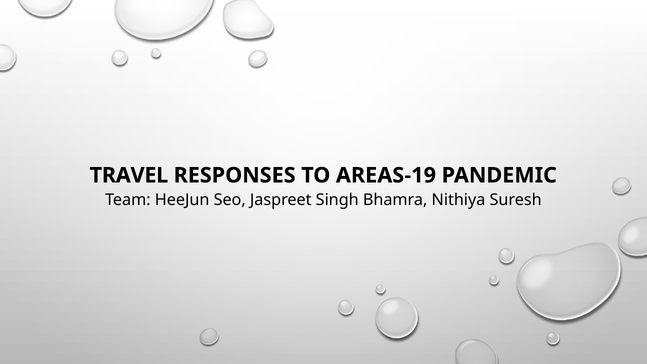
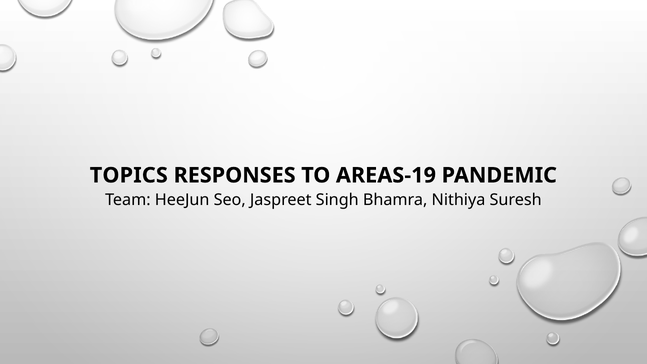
TRAVEL: TRAVEL -> TOPICS (129, 175)
